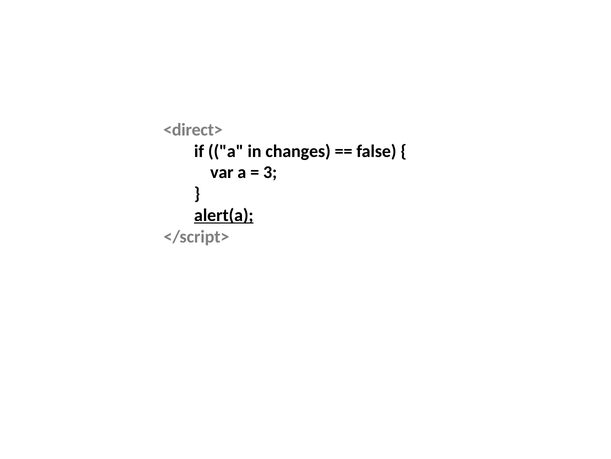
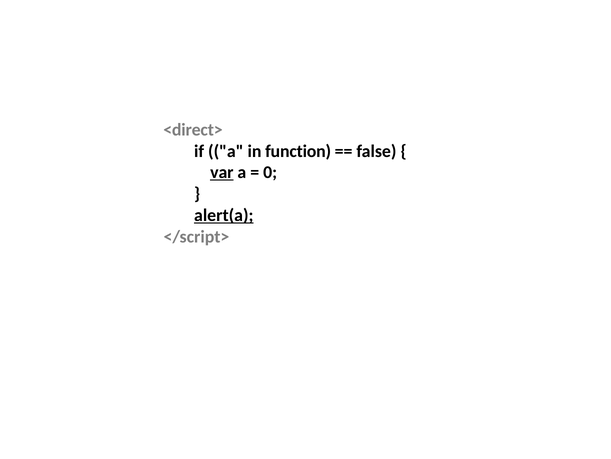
changes: changes -> function (298, 151)
var underline: none -> present (222, 172)
3: 3 -> 0 (270, 172)
